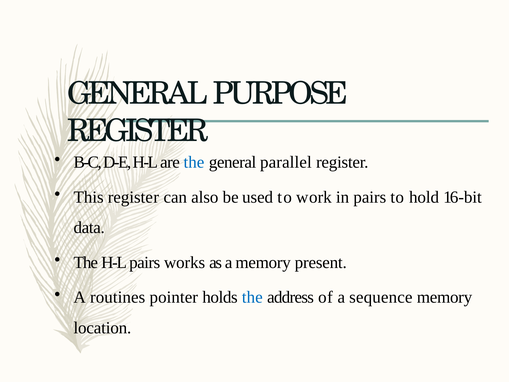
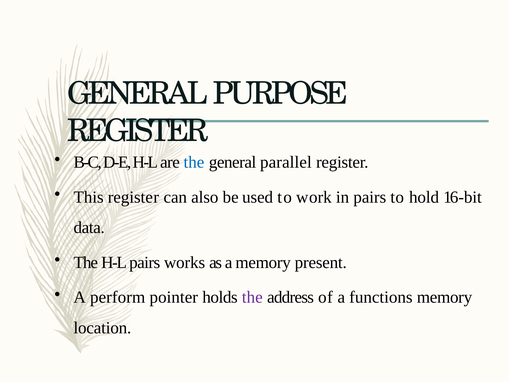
routines: routines -> perform (118, 297)
the colour: blue -> purple (252, 297)
sequence: sequence -> functions (381, 297)
